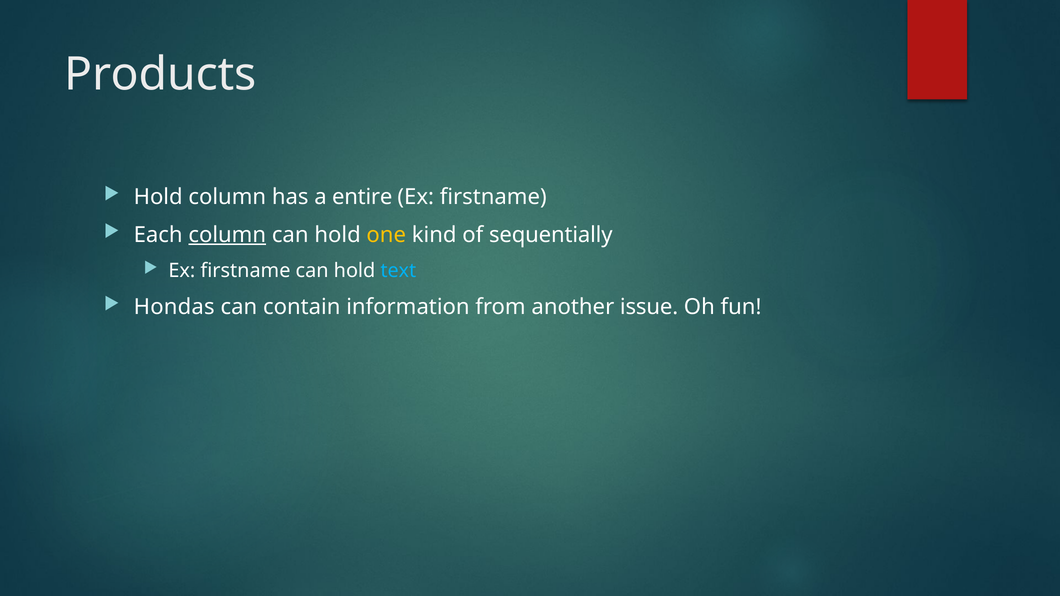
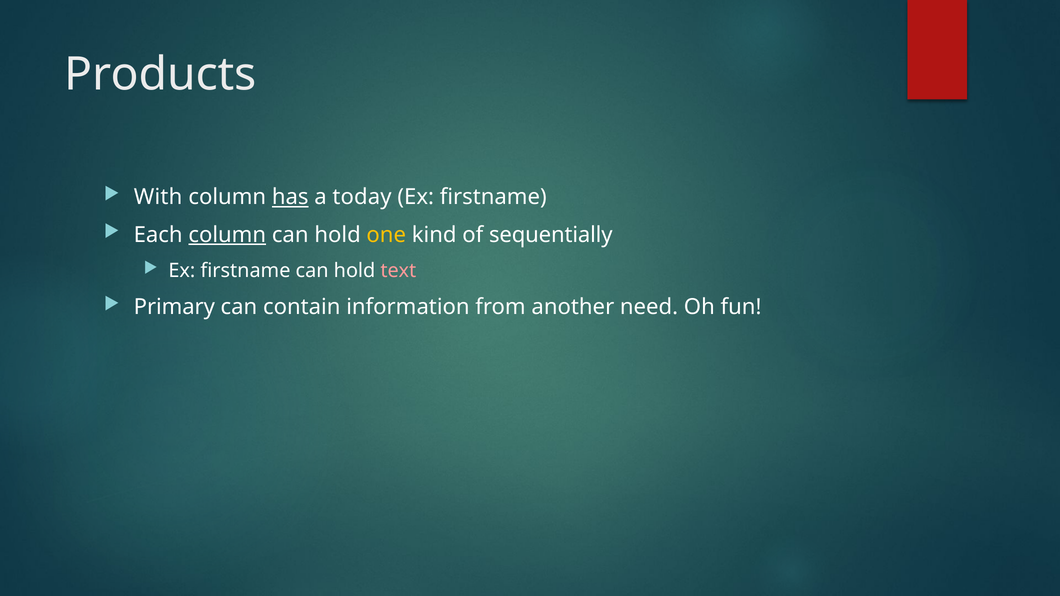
Hold: Hold -> With (158, 197)
has underline: none -> present (290, 197)
entire: entire -> today (362, 197)
text colour: light blue -> pink (398, 271)
Hondas: Hondas -> Primary (174, 307)
issue: issue -> need (649, 307)
